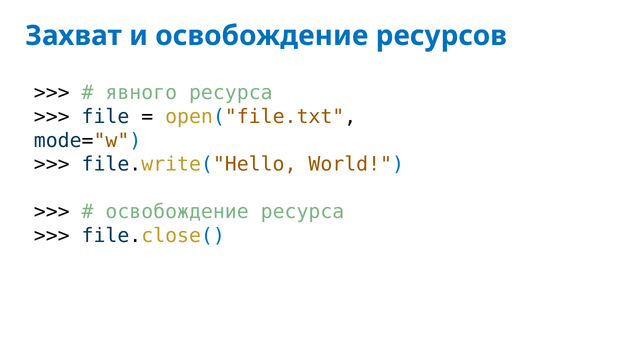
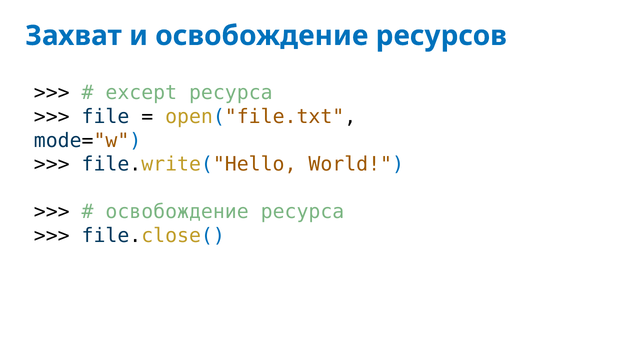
явного: явного -> except (141, 93)
